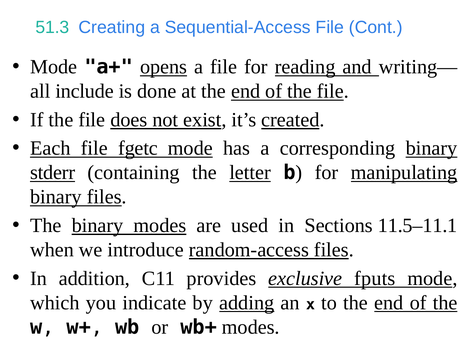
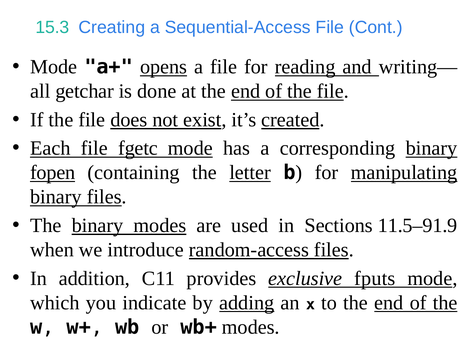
51.3: 51.3 -> 15.3 (52, 27)
include: include -> getchar (85, 91)
stderr: stderr -> fopen (53, 172)
11.5–11.1: 11.5–11.1 -> 11.5–91.9 (418, 225)
